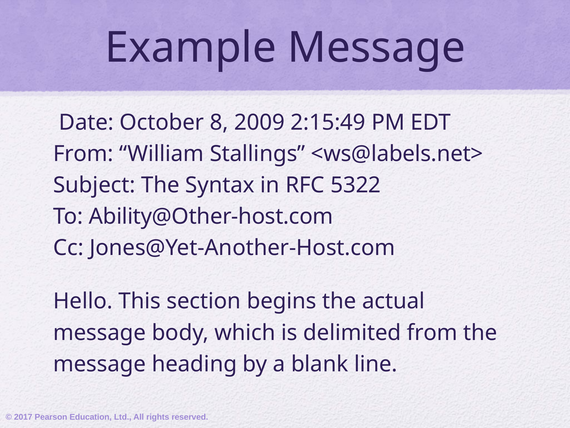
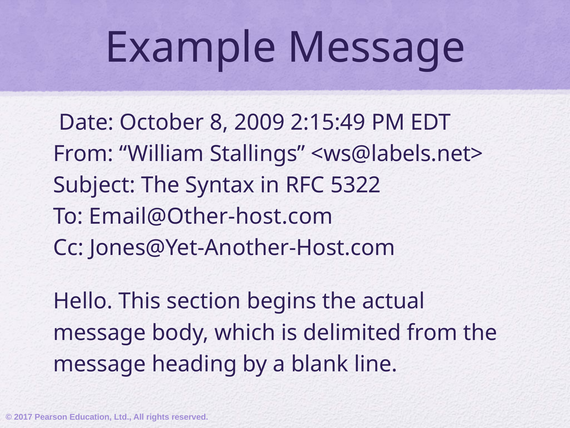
Ability@Other-host.com: Ability@Other-host.com -> Email@Other-host.com (211, 216)
